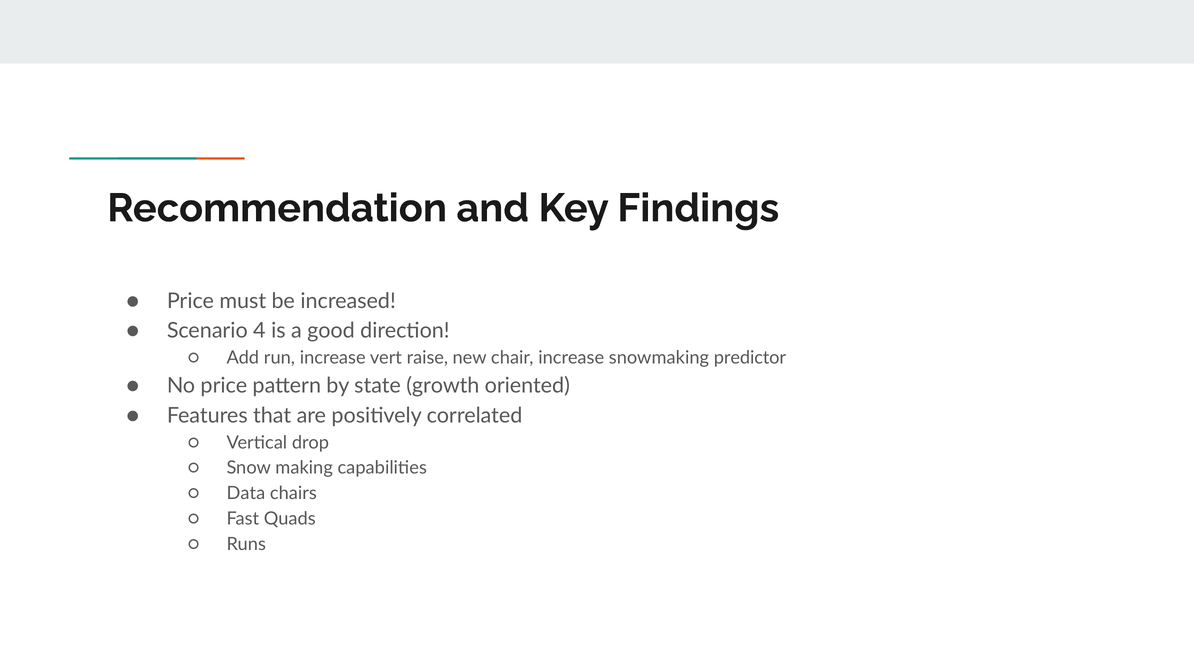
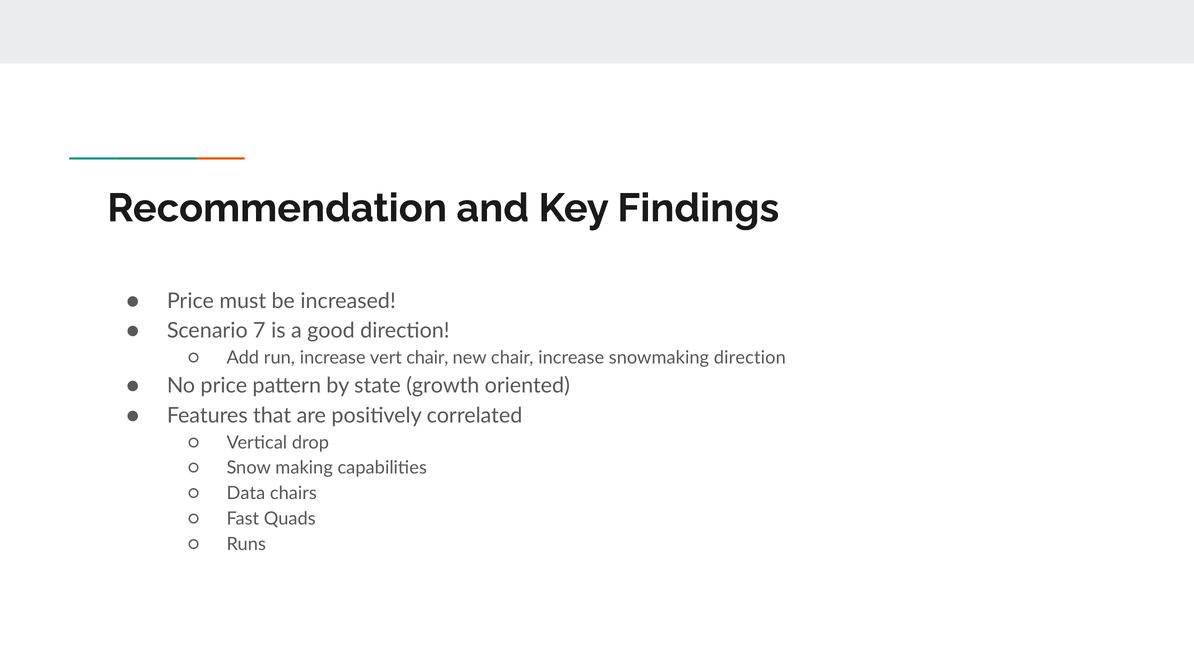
4: 4 -> 7 (259, 331)
vert raise: raise -> chair (427, 358)
snowmaking predictor: predictor -> direction (750, 358)
